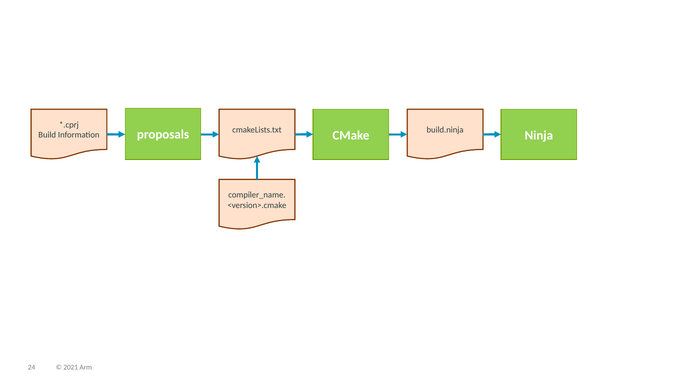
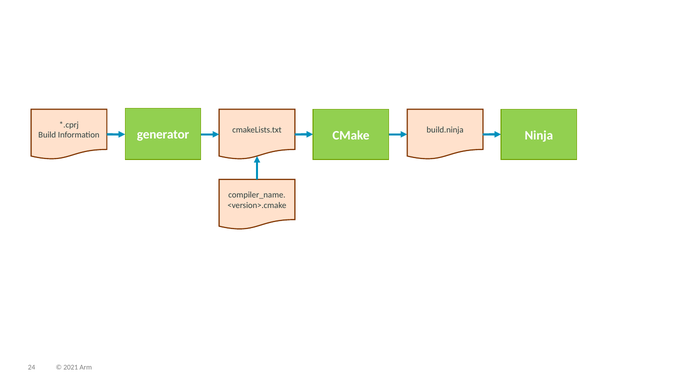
proposals: proposals -> generator (163, 135)
